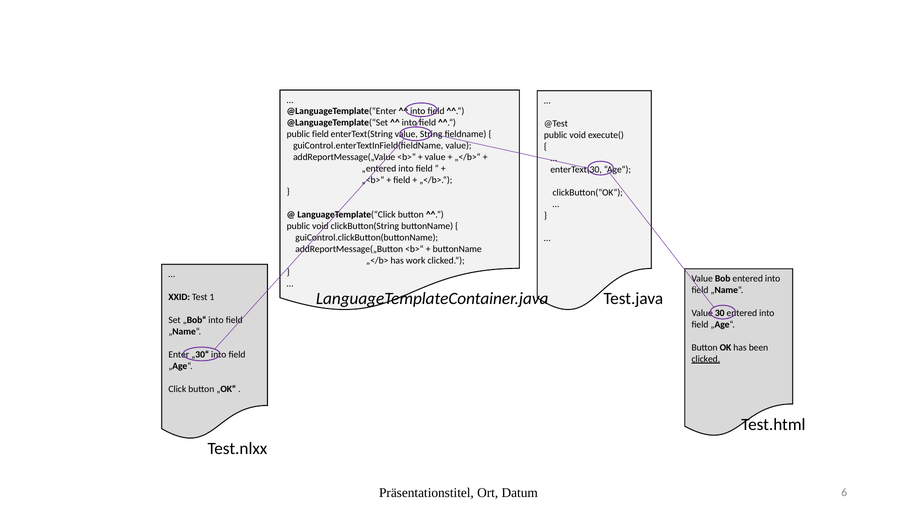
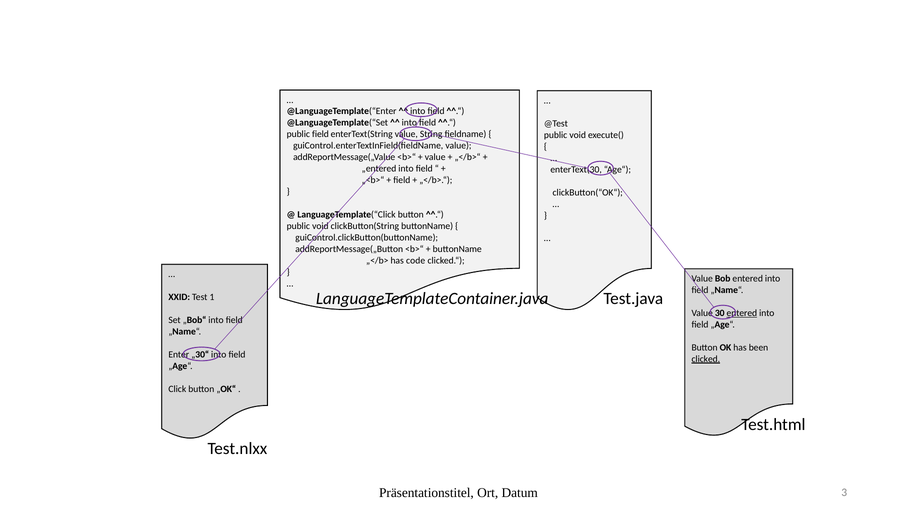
work: work -> code (416, 261)
entered underline: none -> present (742, 313)
6: 6 -> 3 (844, 492)
